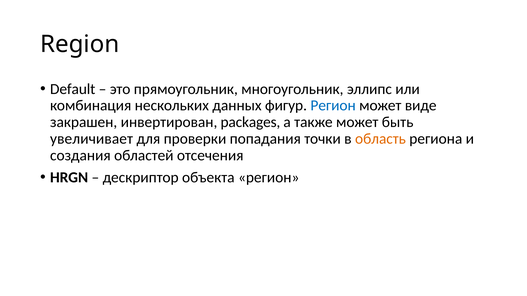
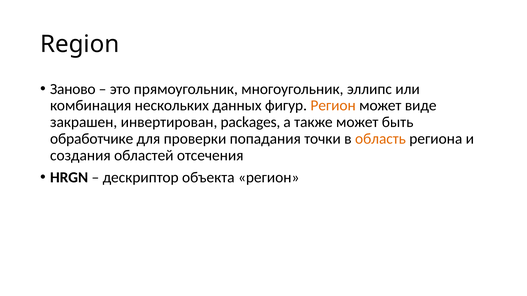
Default: Default -> Заново (73, 89)
Регион colour: blue -> orange (333, 106)
увеличивает: увеличивает -> обработчике (92, 139)
